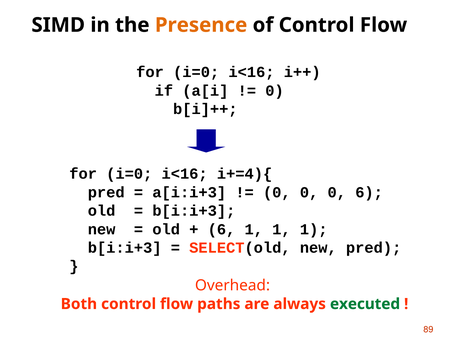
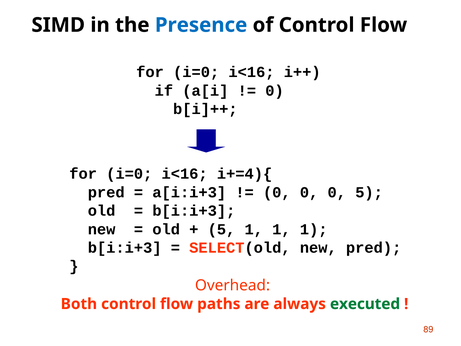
Presence colour: orange -> blue (201, 25)
0 6: 6 -> 5 (369, 192)
6: 6 -> 5 (222, 229)
